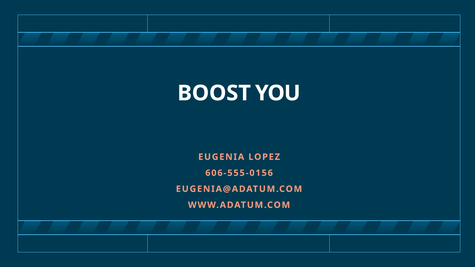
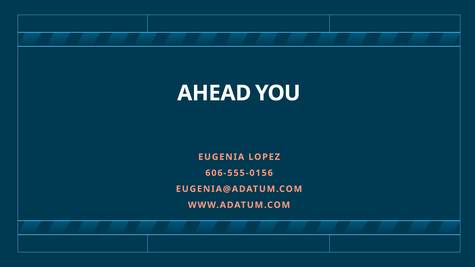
BOOST: BOOST -> AHEAD (214, 93)
